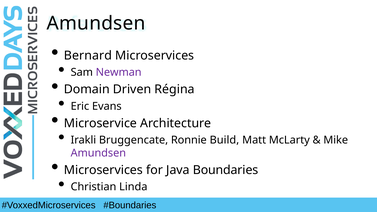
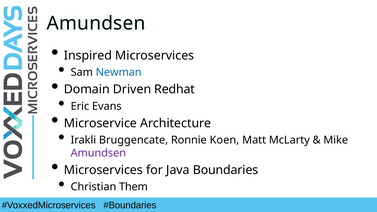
Bernard: Bernard -> Inspired (88, 56)
Newman colour: purple -> blue (119, 72)
Régina: Régina -> Redhat (175, 89)
Build: Build -> Koen (224, 140)
Linda: Linda -> Them (133, 187)
